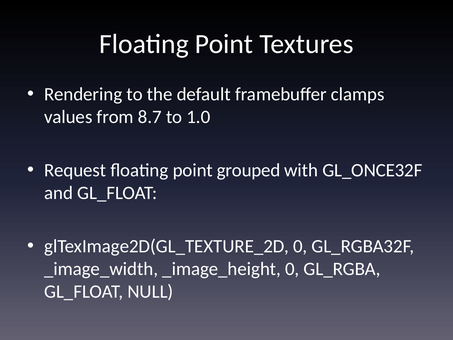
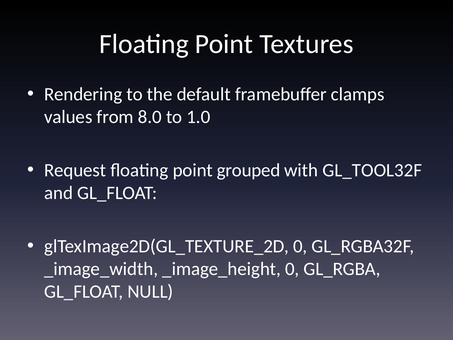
8.7: 8.7 -> 8.0 (150, 117)
GL_ONCE32F: GL_ONCE32F -> GL_TOOL32F (372, 170)
